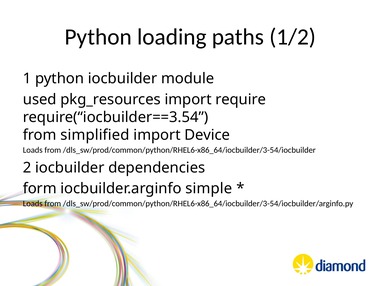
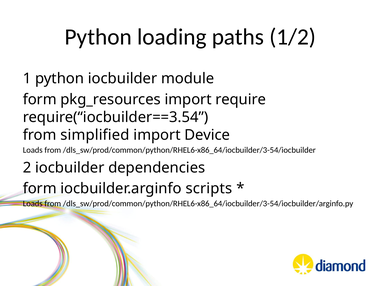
used: used -> form (40, 99)
simple: simple -> scripts (209, 188)
